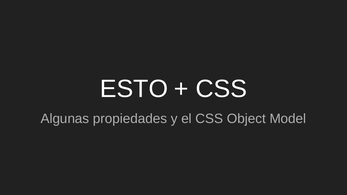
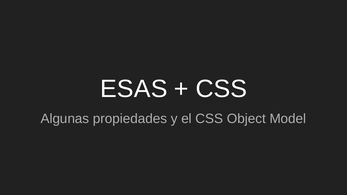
ESTO: ESTO -> ESAS (134, 89)
